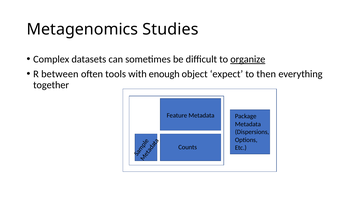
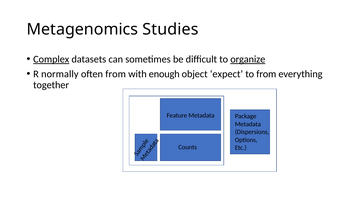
Complex underline: none -> present (51, 59)
between: between -> normally (60, 74)
often tools: tools -> from (116, 74)
to then: then -> from (266, 74)
